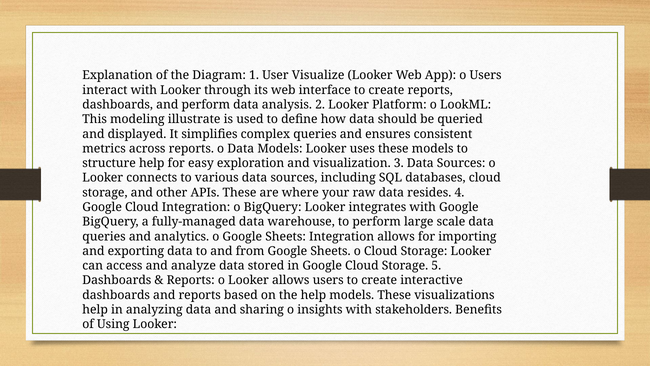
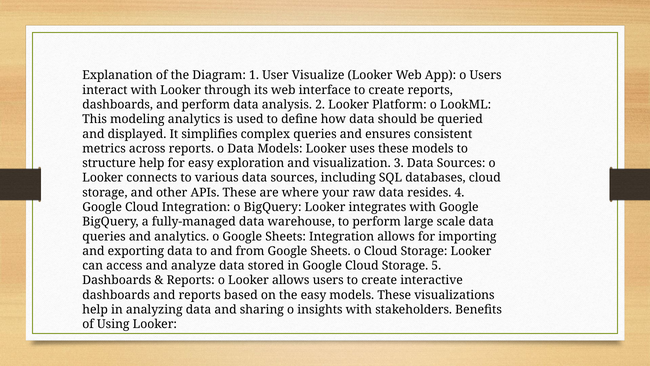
modeling illustrate: illustrate -> analytics (194, 119)
the help: help -> easy (314, 295)
